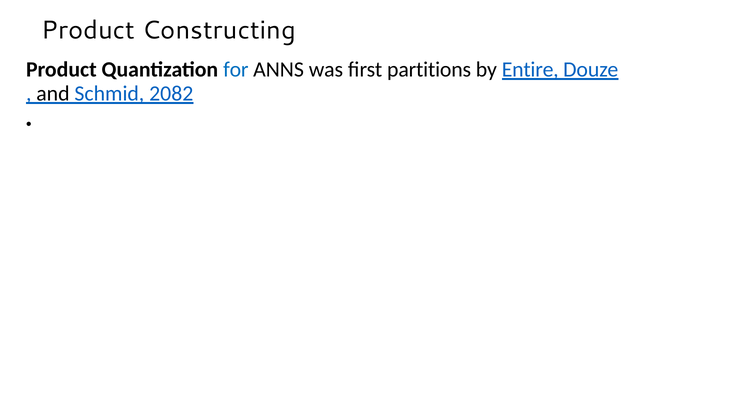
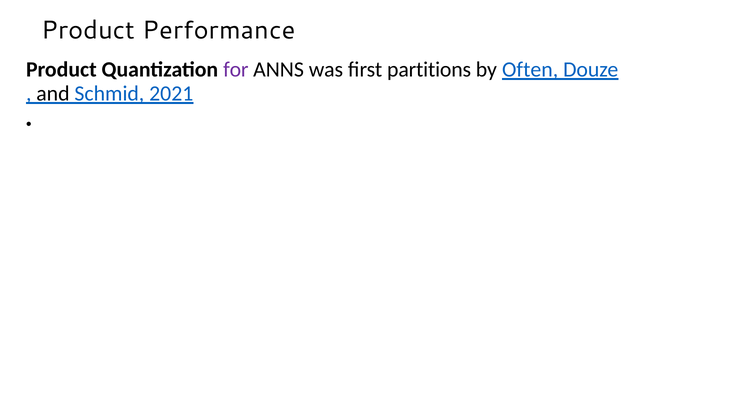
Constructing: Constructing -> Performance (219, 30)
for colour: blue -> purple (236, 70)
Entire: Entire -> Often (530, 70)
2082: 2082 -> 2021 (171, 94)
